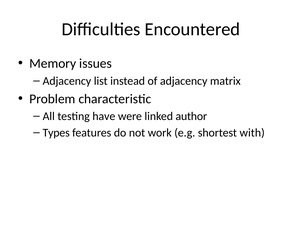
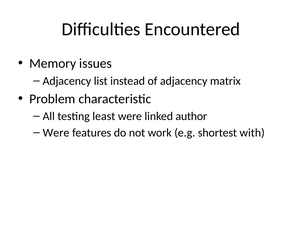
have: have -> least (104, 116)
Types: Types -> Were (56, 132)
